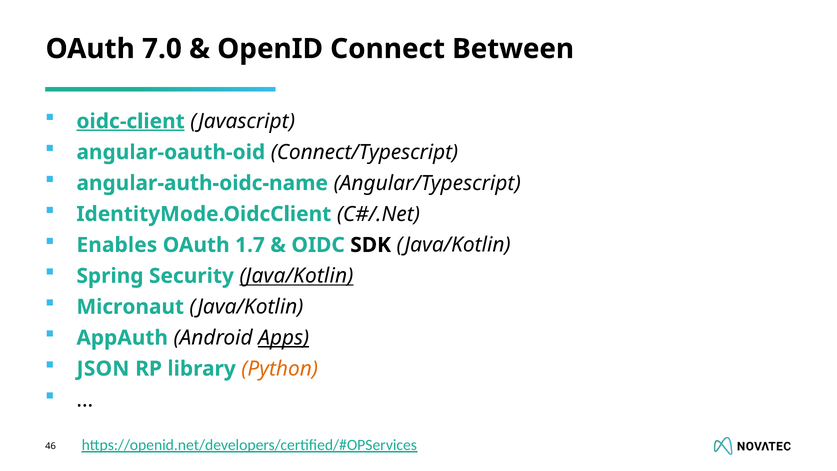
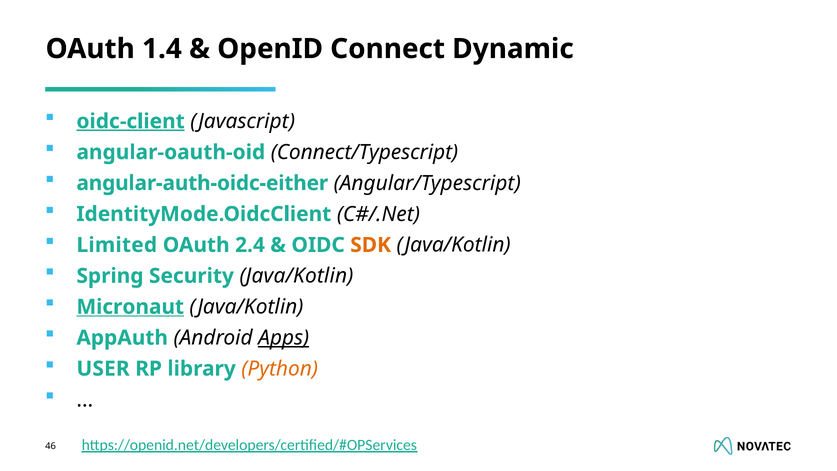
7.0: 7.0 -> 1.4 (162, 49)
Between: Between -> Dynamic (513, 49)
angular-auth-oidc-name: angular-auth-oidc-name -> angular-auth-oidc-either (202, 183)
Enables: Enables -> Limited (117, 245)
1.7: 1.7 -> 2.4 (250, 245)
SDK colour: black -> orange (371, 245)
Java/Kotlin underline: present -> none (296, 276)
Micronaut underline: none -> present (130, 307)
JSON: JSON -> USER (103, 369)
